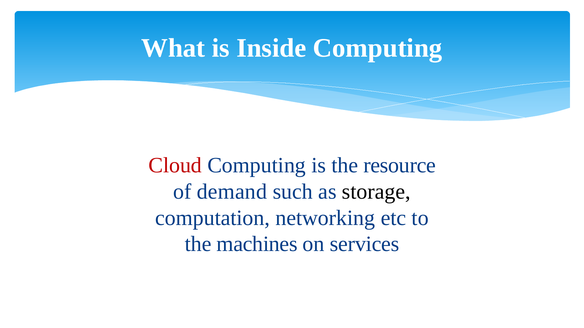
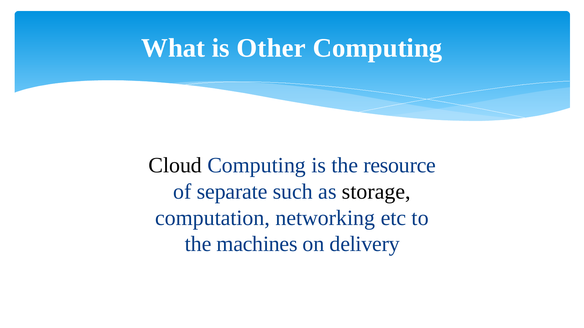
Inside: Inside -> Other (271, 48)
Cloud colour: red -> black (175, 166)
demand: demand -> separate (232, 192)
services: services -> delivery (365, 244)
